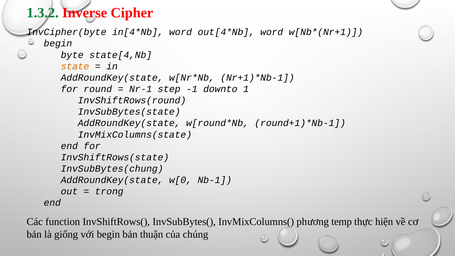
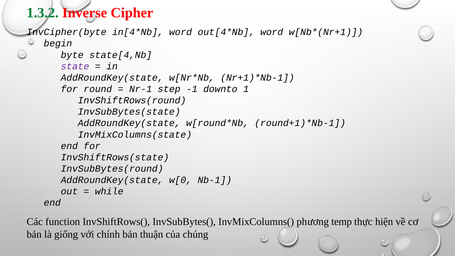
state colour: orange -> purple (75, 66)
InvSubBytes(chung: InvSubBytes(chung -> InvSubBytes(round (112, 169)
trong: trong -> while (109, 191)
với begin: begin -> chính (108, 234)
